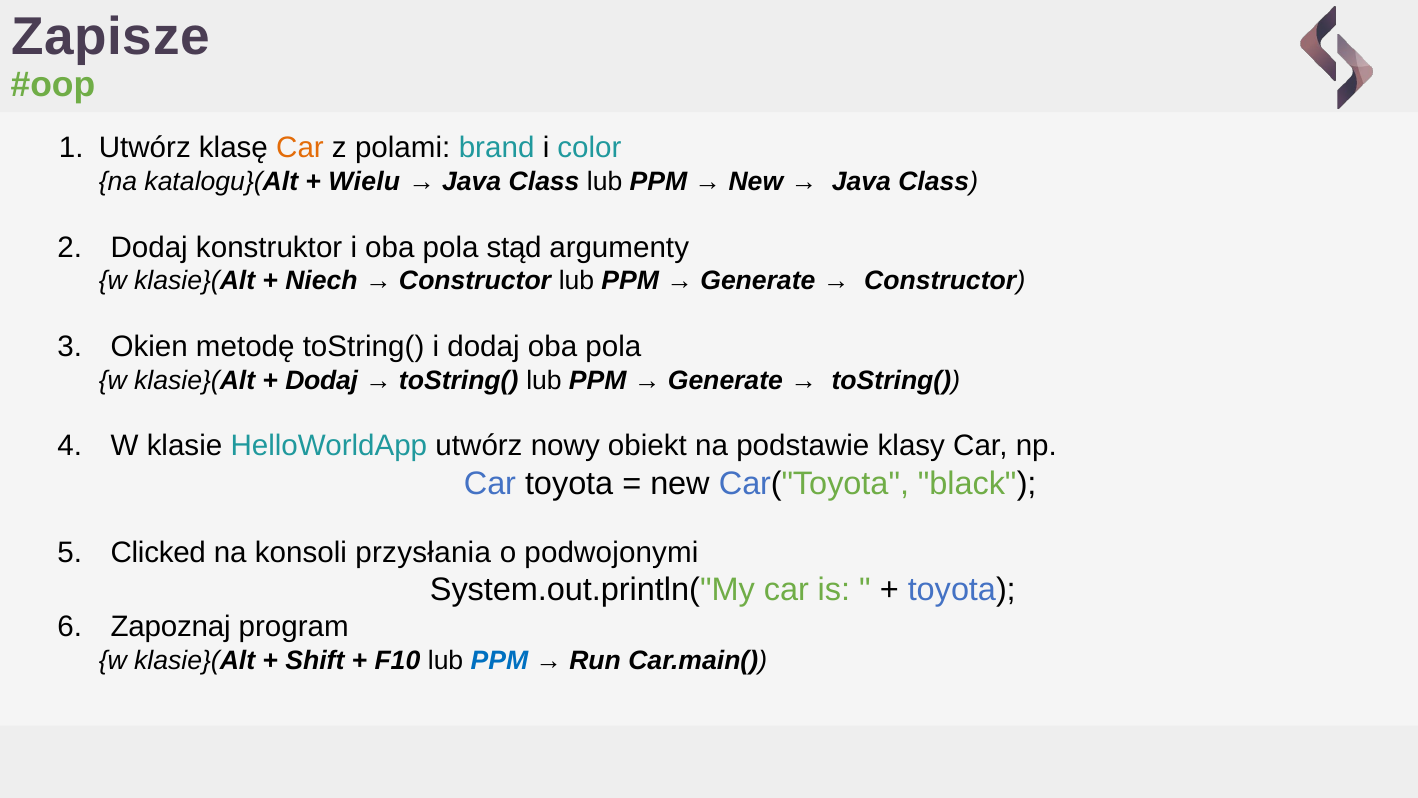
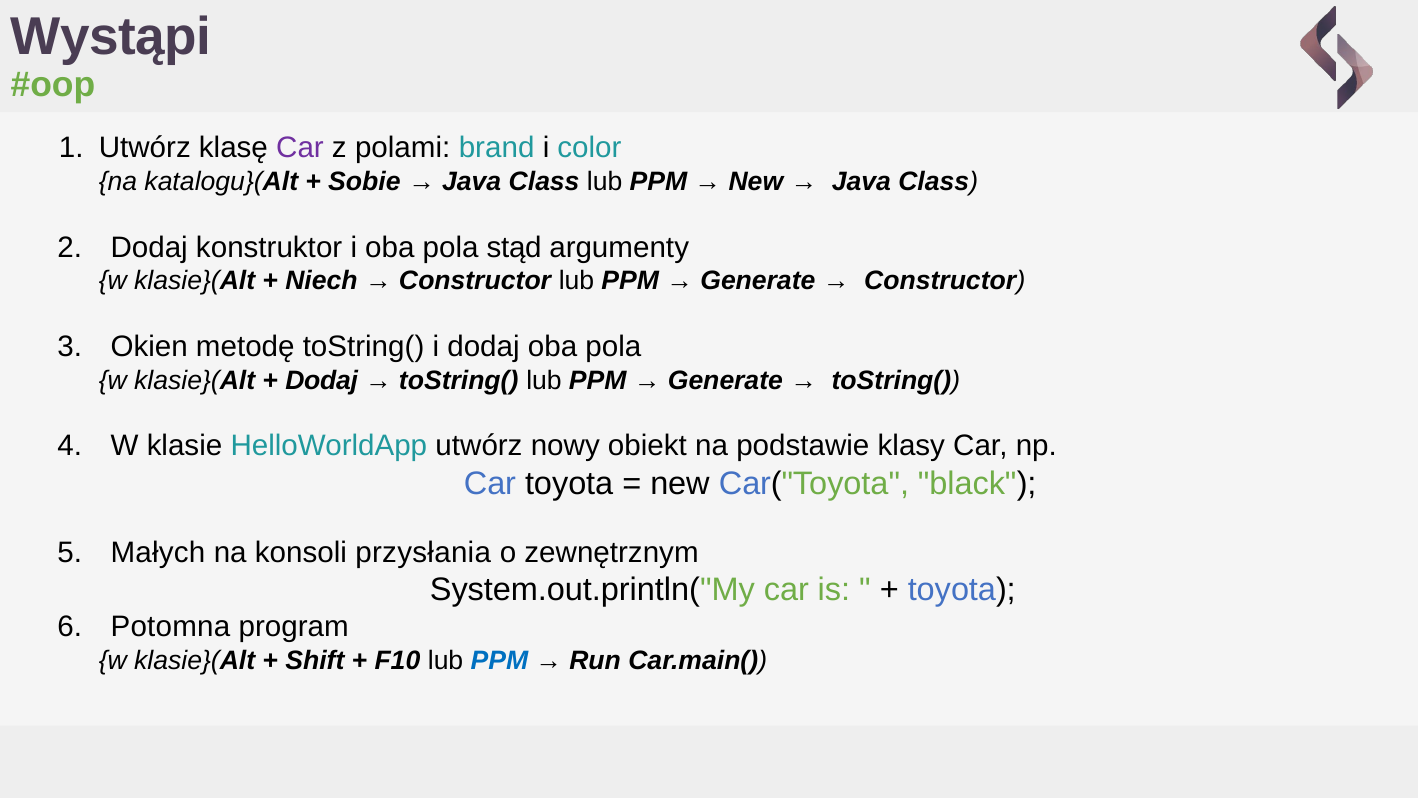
Zapisze: Zapisze -> Wystąpi (111, 37)
Car colour: orange -> purple (300, 148)
Wielu: Wielu -> Sobie (364, 182)
Clicked: Clicked -> Małych (158, 552)
podwojonymi: podwojonymi -> zewnętrznym (612, 552)
Zapoznaj: Zapoznaj -> Potomna (170, 627)
